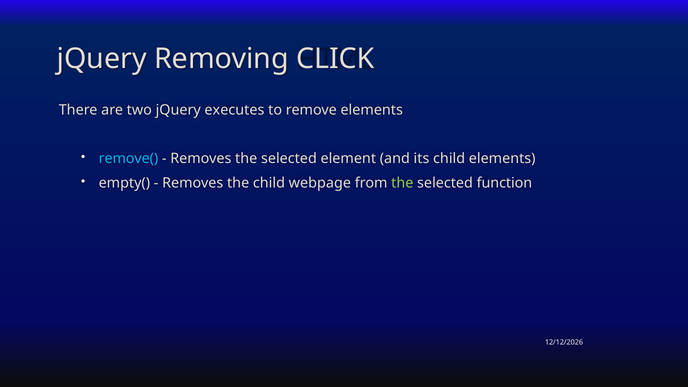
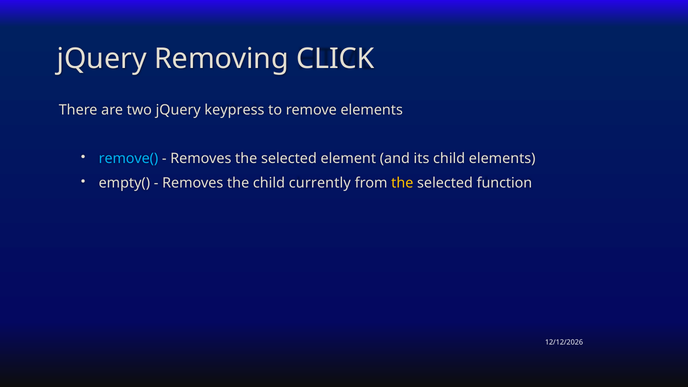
executes: executes -> keypress (234, 110)
webpage: webpage -> currently (320, 183)
the colour: light green -> yellow (402, 183)
